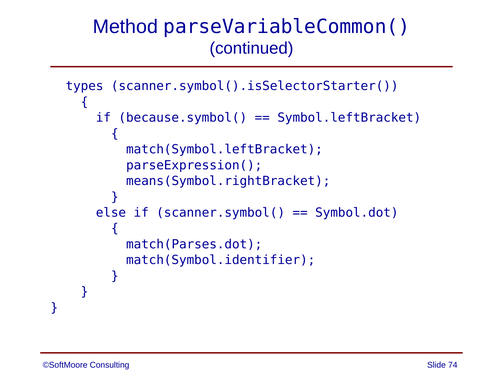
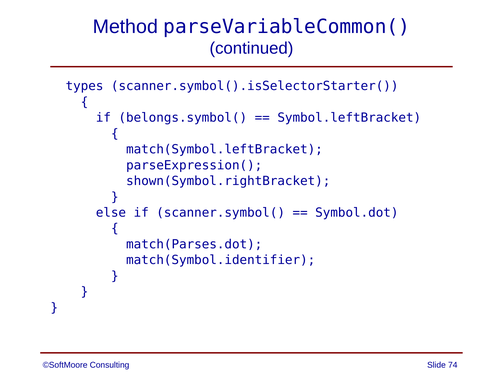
because.symbol(: because.symbol( -> belongs.symbol( (183, 118)
means(Symbol.rightBracket: means(Symbol.rightBracket -> shown(Symbol.rightBracket (228, 181)
